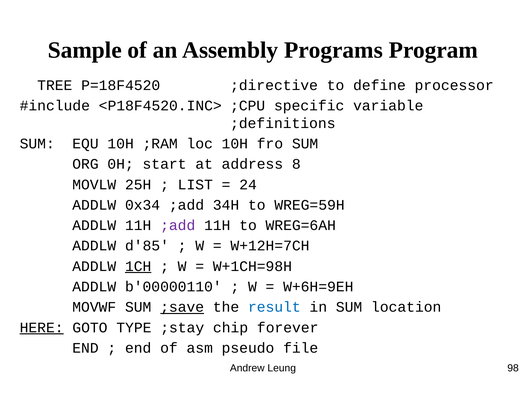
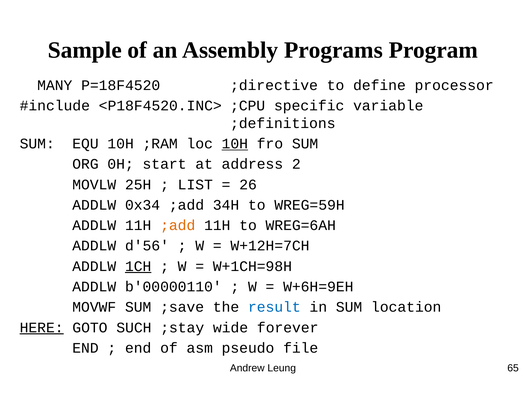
TREE: TREE -> MANY (55, 85)
10H underline: none -> present (235, 144)
8: 8 -> 2 (296, 164)
24: 24 -> 26 (248, 185)
;add colour: purple -> orange (178, 226)
d'85: d'85 -> d'56 (147, 246)
;save underline: present -> none (182, 308)
TYPE: TYPE -> SUCH (134, 328)
chip: chip -> wide (231, 328)
98: 98 -> 65 (513, 369)
